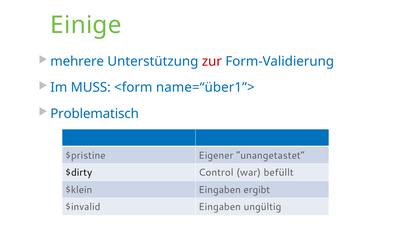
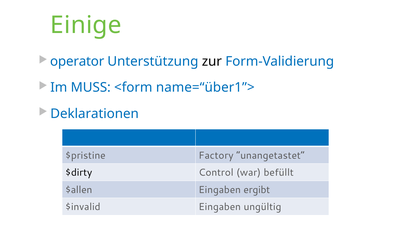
mehrere: mehrere -> operator (77, 62)
zur colour: red -> black (212, 62)
Problematisch: Problematisch -> Deklarationen (95, 114)
Eigener: Eigener -> Factory (216, 156)
$klein: $klein -> $allen (79, 190)
